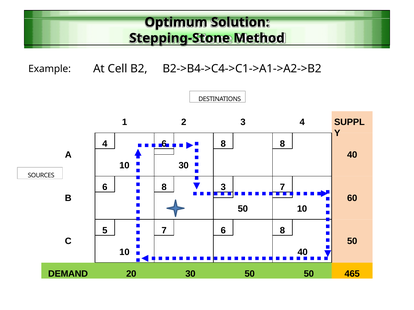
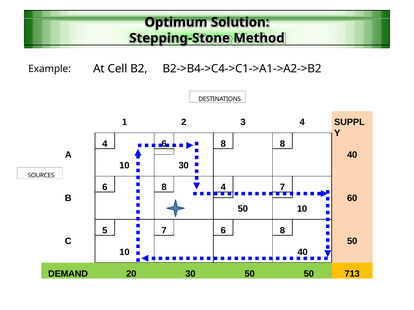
8 3: 3 -> 4 (223, 187)
465: 465 -> 713 (352, 274)
